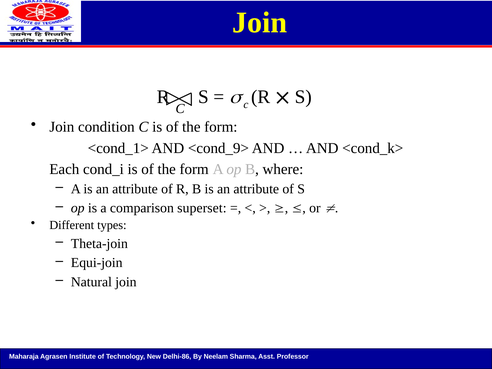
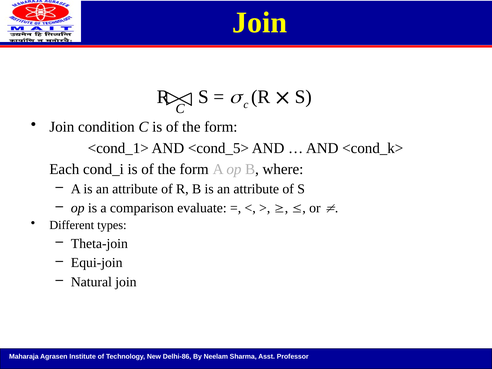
<cond_9>: <cond_9> -> <cond_5> (218, 148)
superset: superset -> evaluate (202, 208)
